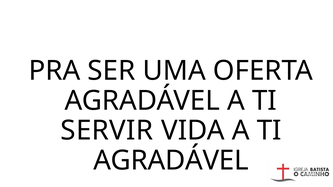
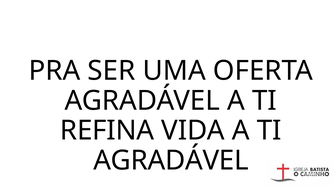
SERVIR: SERVIR -> REFINA (107, 131)
